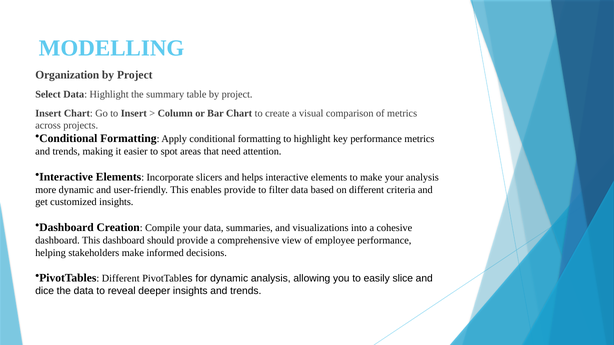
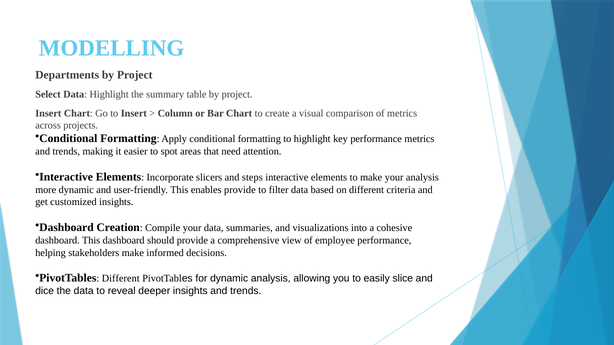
Organization: Organization -> Departments (67, 75)
helps: helps -> steps (252, 177)
